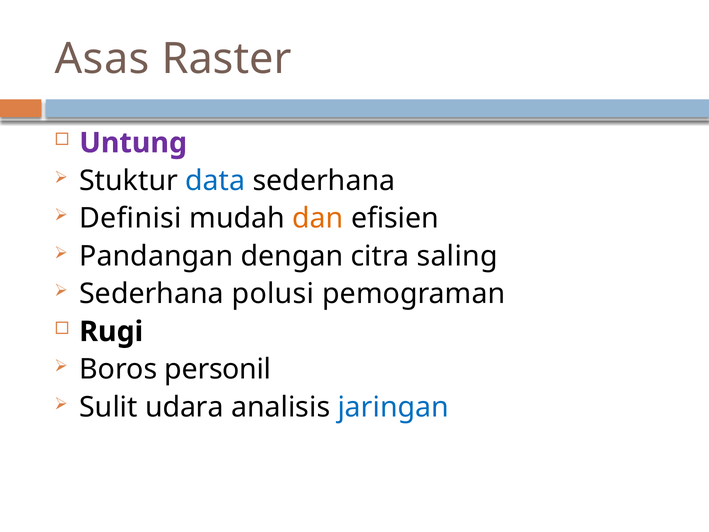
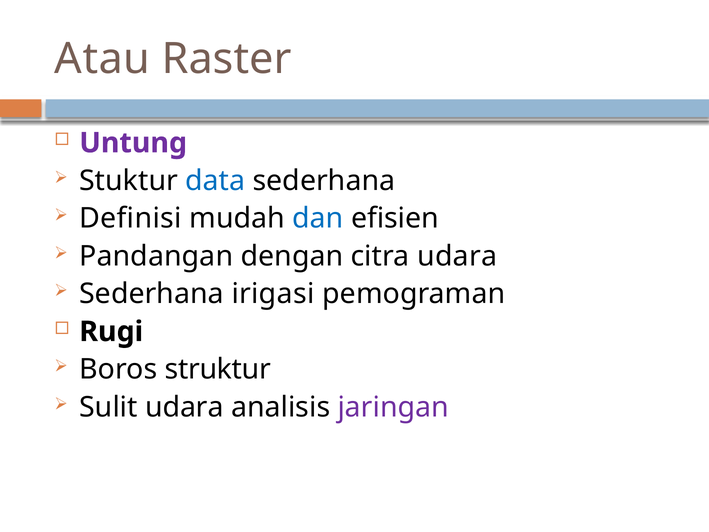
Asas: Asas -> Atau (102, 59)
dan colour: orange -> blue (318, 218)
citra saling: saling -> udara (457, 256)
polusi: polusi -> irigasi (273, 294)
personil: personil -> struktur (218, 369)
jaringan colour: blue -> purple (393, 407)
